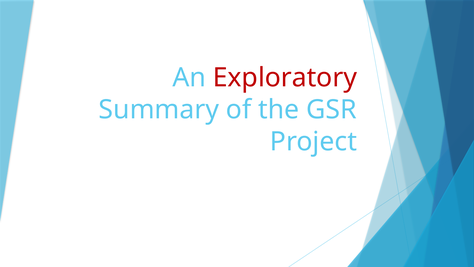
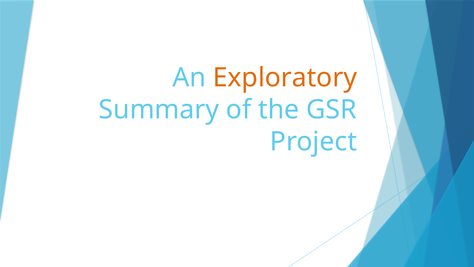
Exploratory colour: red -> orange (285, 78)
